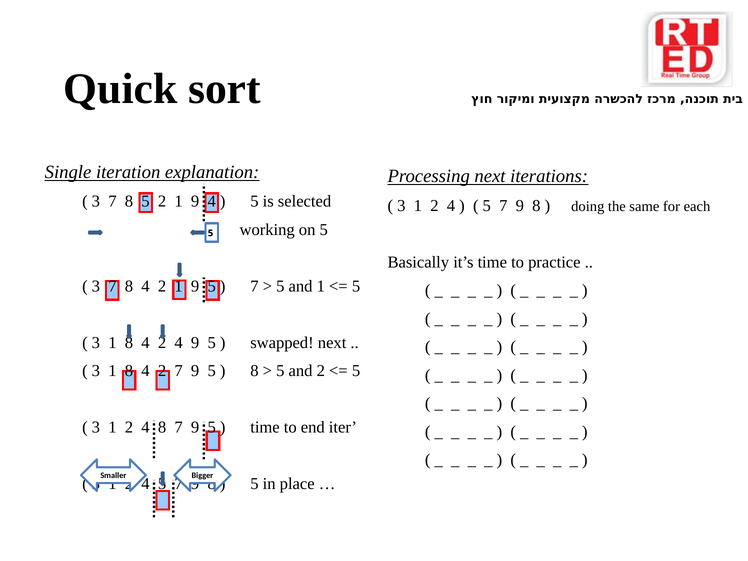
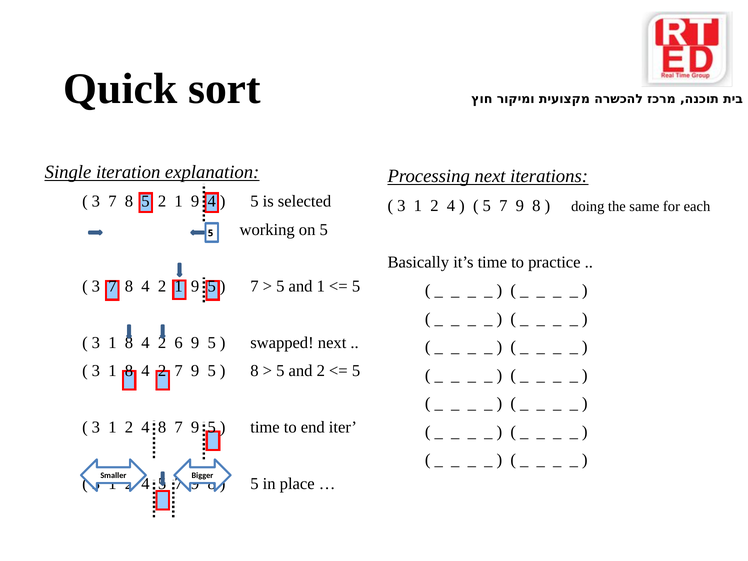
4 2 4: 4 -> 6 (179, 343)
